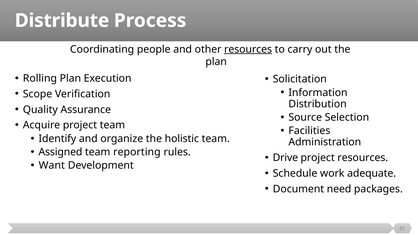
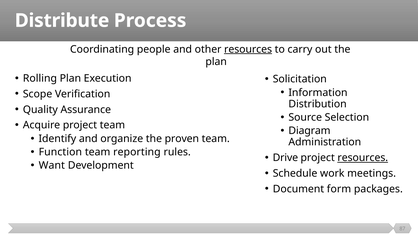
Facilities: Facilities -> Diagram (309, 131)
holistic: holistic -> proven (182, 139)
Assigned: Assigned -> Function (60, 152)
resources underline: none -> present (363, 158)
adequate: adequate -> meetings (372, 173)
need: need -> form (339, 189)
